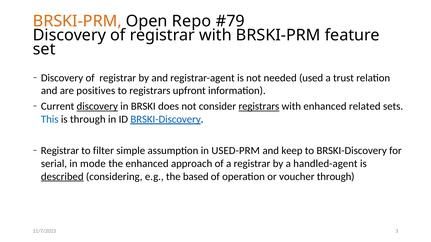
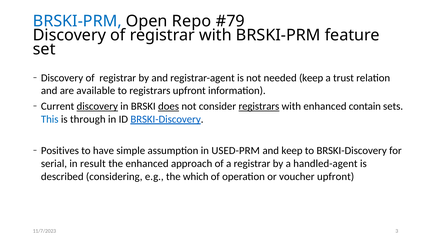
BRSKI-PRM colour: orange -> blue (77, 21)
needed used: used -> keep (311, 78)
positives: positives -> available (96, 91)
does underline: none -> present (169, 107)
related: related -> contain (365, 107)
Registrar: Registrar -> Positives (60, 151)
filter: filter -> have (103, 151)
mode: mode -> result (93, 164)
described underline: present -> none (62, 177)
based: based -> which (196, 177)
voucher through: through -> upfront (336, 177)
